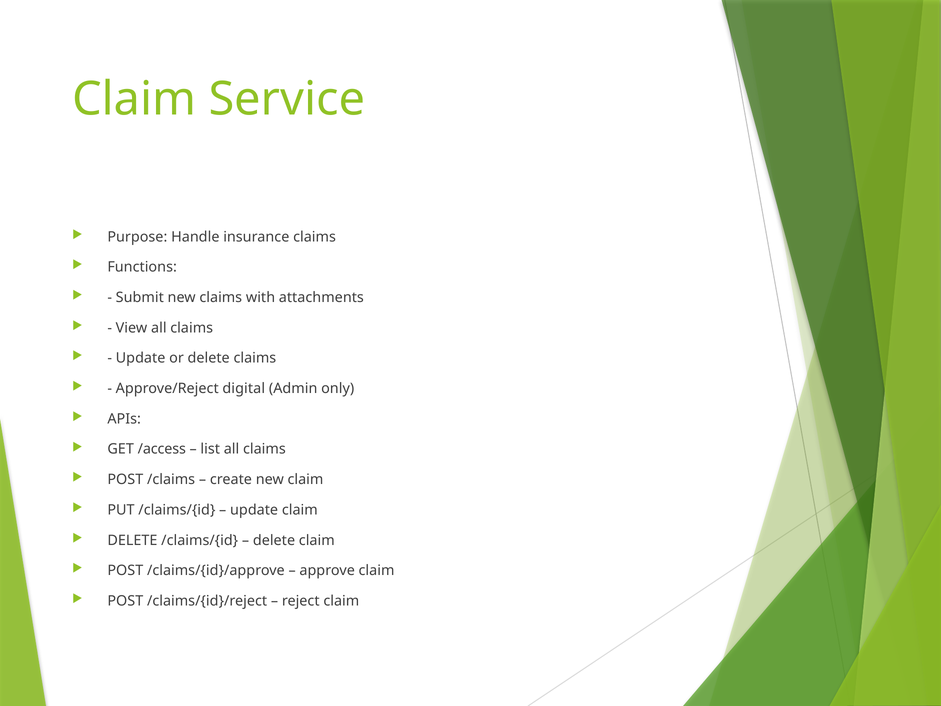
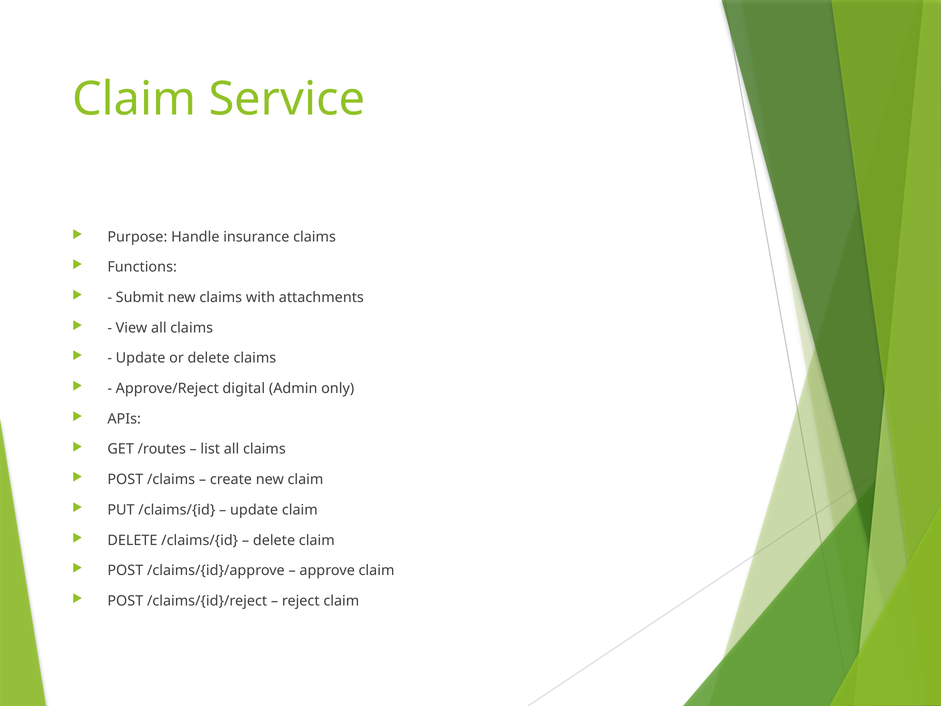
/access: /access -> /routes (162, 449)
